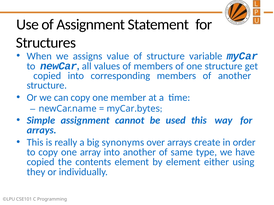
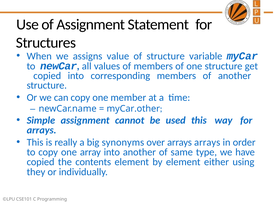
myCar.bytes: myCar.bytes -> myCar.other (133, 109)
arrays create: create -> arrays (207, 143)
